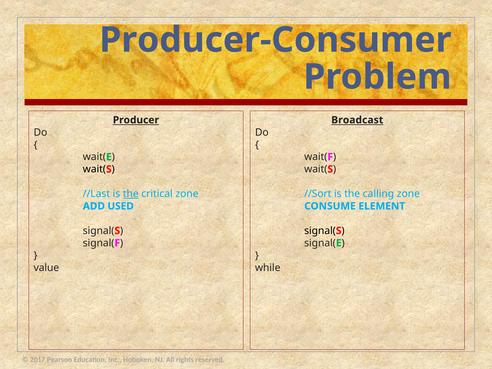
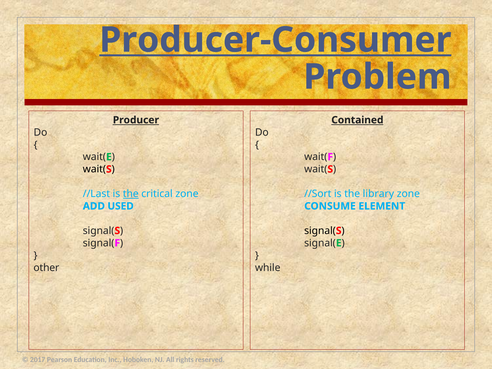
Producer-Consumer underline: none -> present (275, 40)
Broadcast: Broadcast -> Contained (357, 120)
calling: calling -> library (378, 194)
value: value -> other (46, 268)
